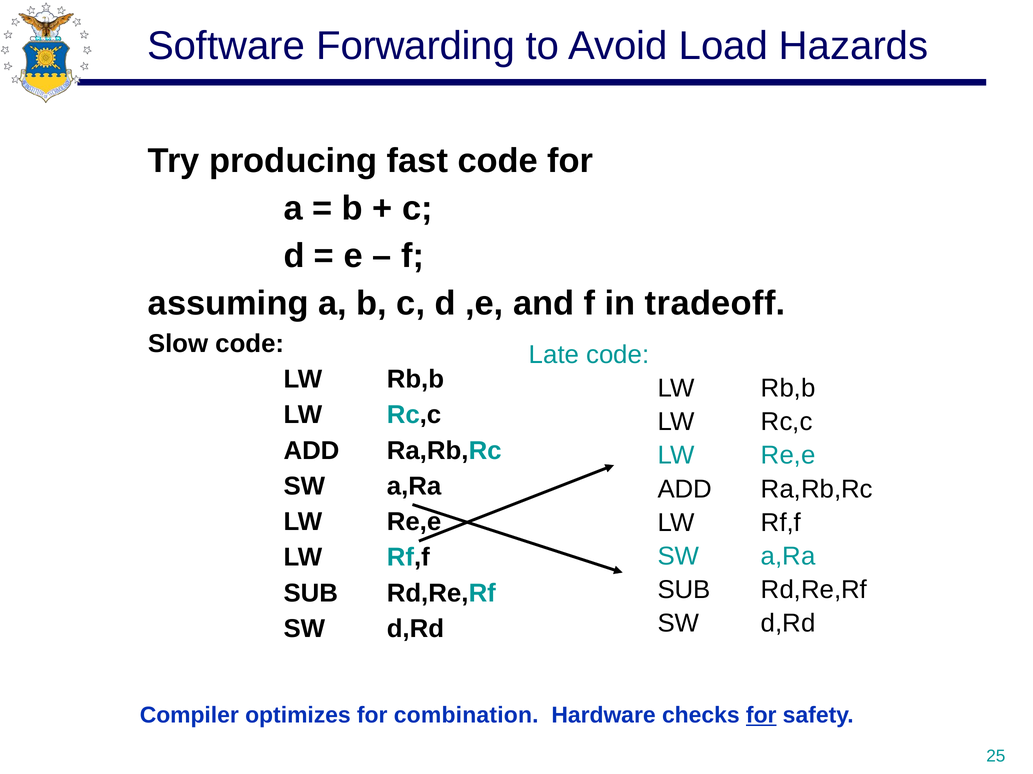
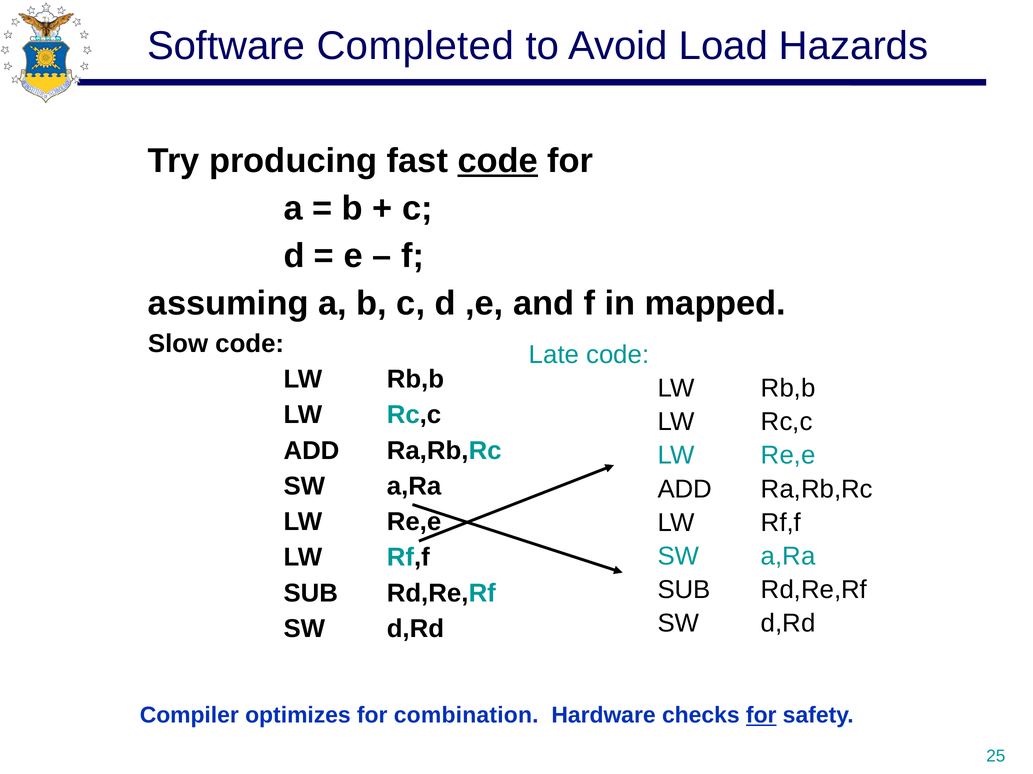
Forwarding: Forwarding -> Completed (415, 46)
code underline: none -> present (498, 161)
tradeoff: tradeoff -> mapped (715, 304)
